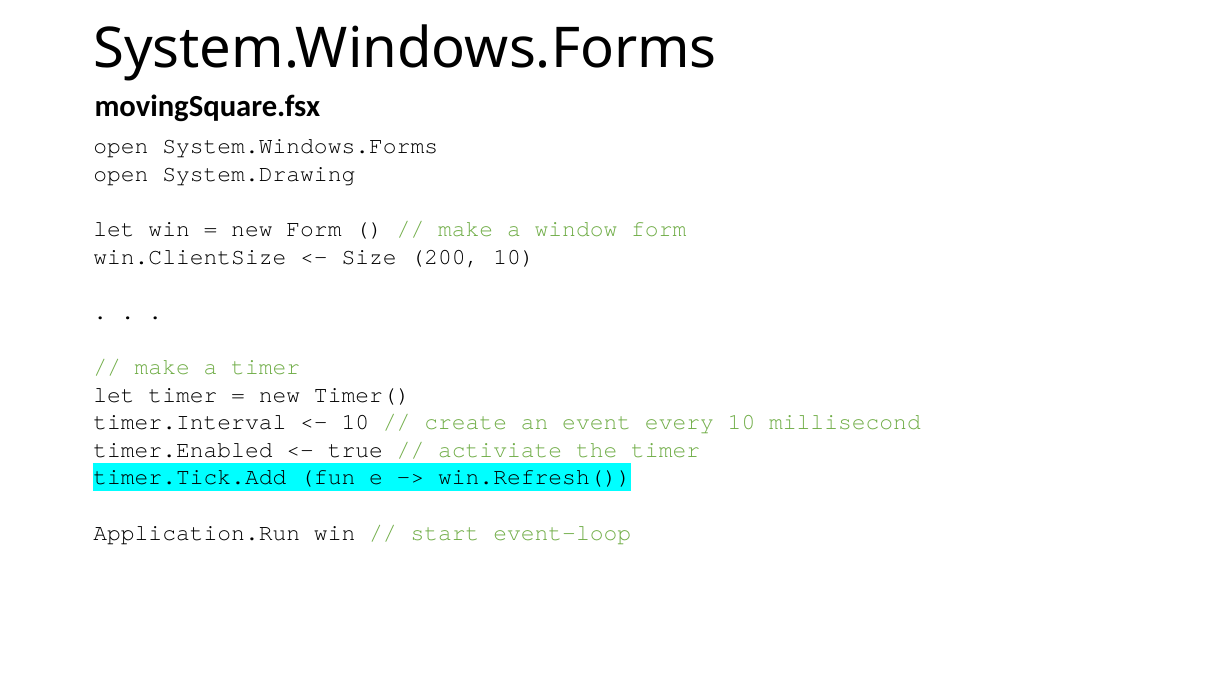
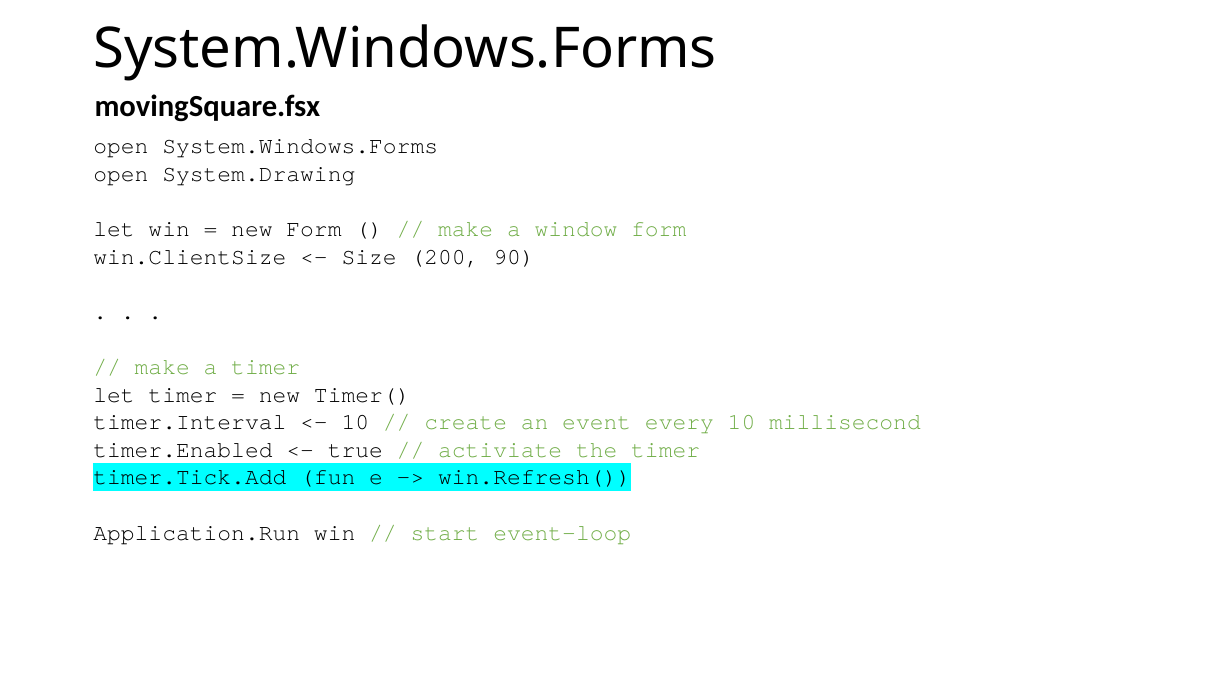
200 10: 10 -> 90 (514, 256)
